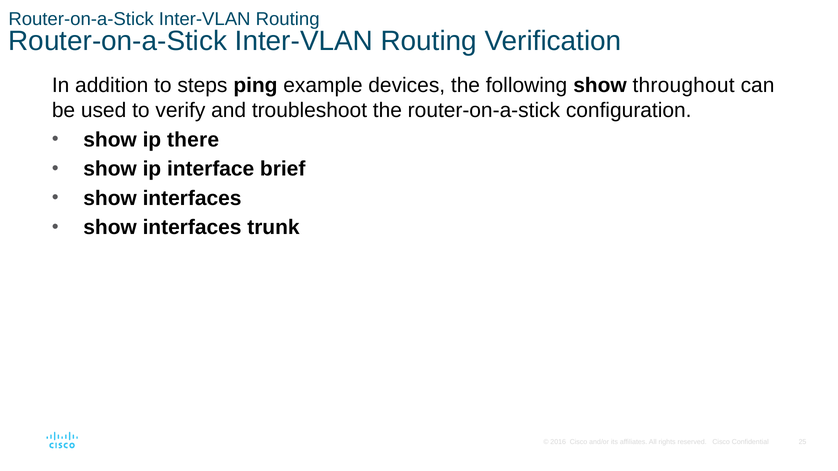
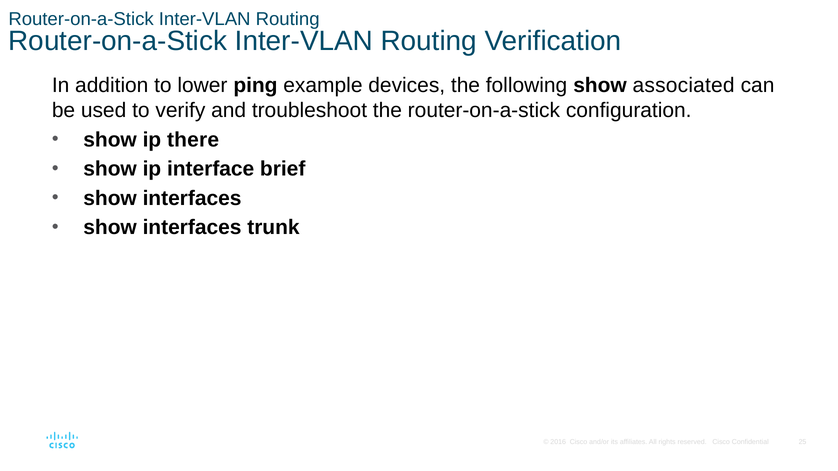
steps: steps -> lower (202, 85)
throughout: throughout -> associated (684, 85)
